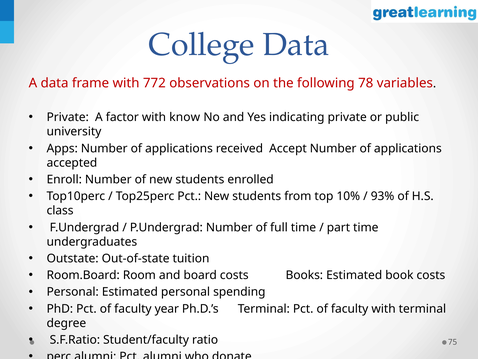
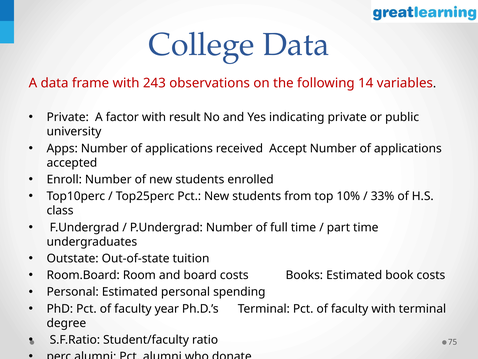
772: 772 -> 243 (154, 83)
78: 78 -> 14 (366, 83)
know: know -> result (185, 117)
93%: 93% -> 33% (383, 196)
